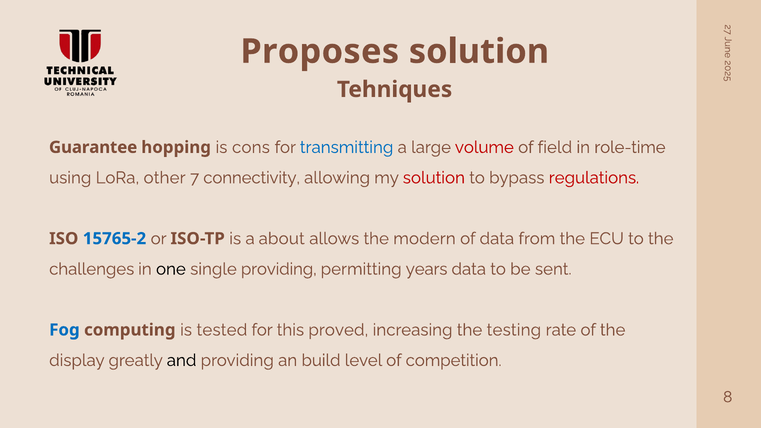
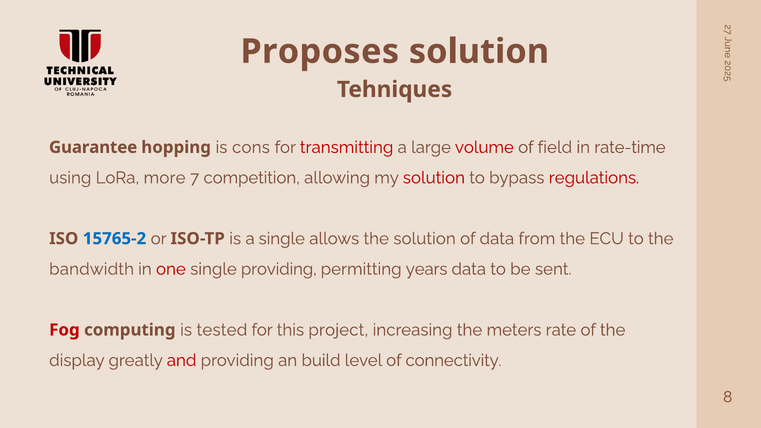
transmitting colour: blue -> red (347, 147)
role-time: role-time -> rate-time (630, 147)
other: other -> more (165, 178)
connectivity: connectivity -> competition (252, 178)
a about: about -> single (282, 239)
the modern: modern -> solution (425, 239)
challenges: challenges -> bandwidth (92, 269)
one colour: black -> red (171, 269)
Fog colour: blue -> red (64, 330)
proved: proved -> project (338, 330)
testing: testing -> meters (514, 330)
and colour: black -> red (182, 360)
competition: competition -> connectivity (454, 360)
